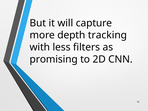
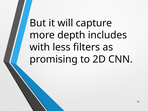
tracking: tracking -> includes (107, 35)
